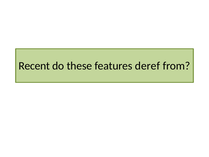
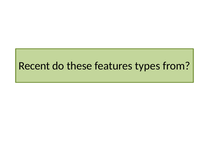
deref: deref -> types (148, 66)
